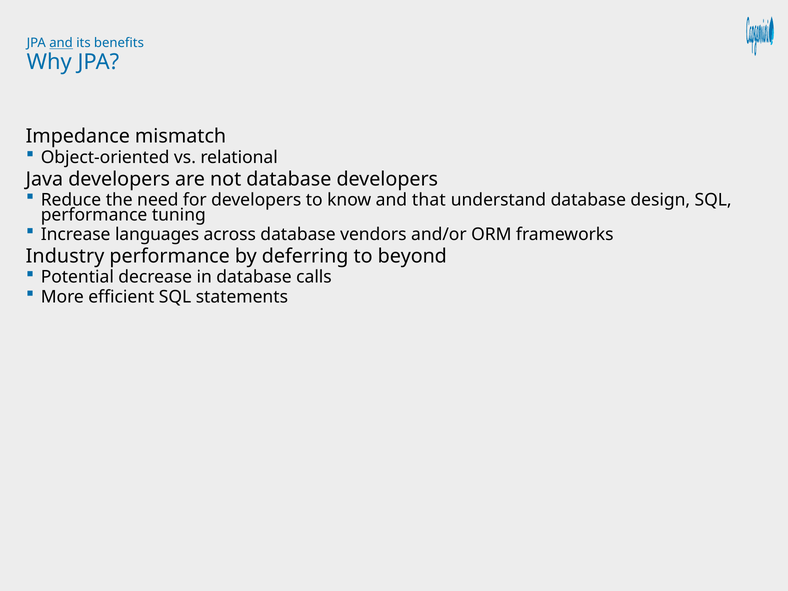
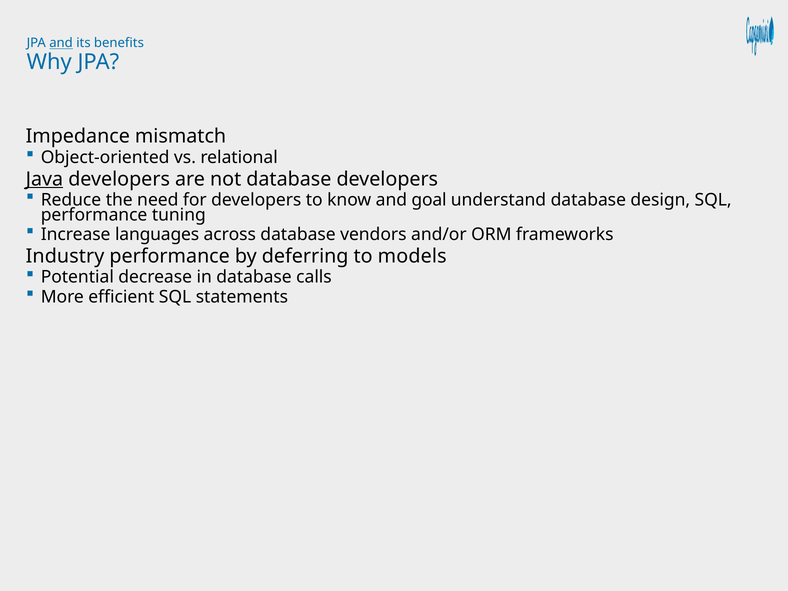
Java underline: none -> present (44, 179)
that: that -> goal (429, 200)
beyond: beyond -> models (412, 256)
